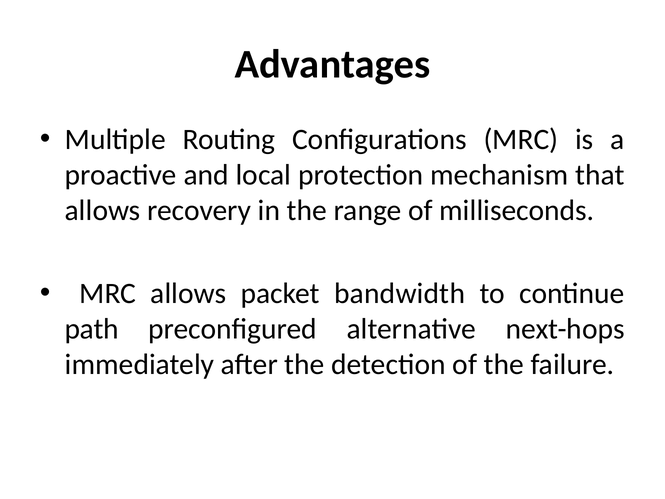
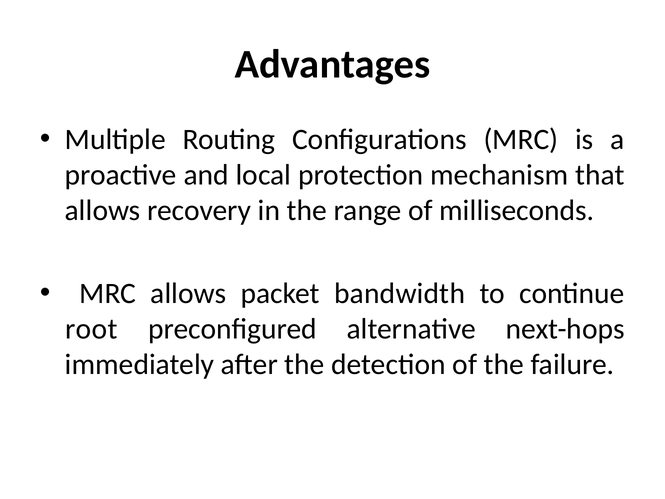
path: path -> root (91, 329)
